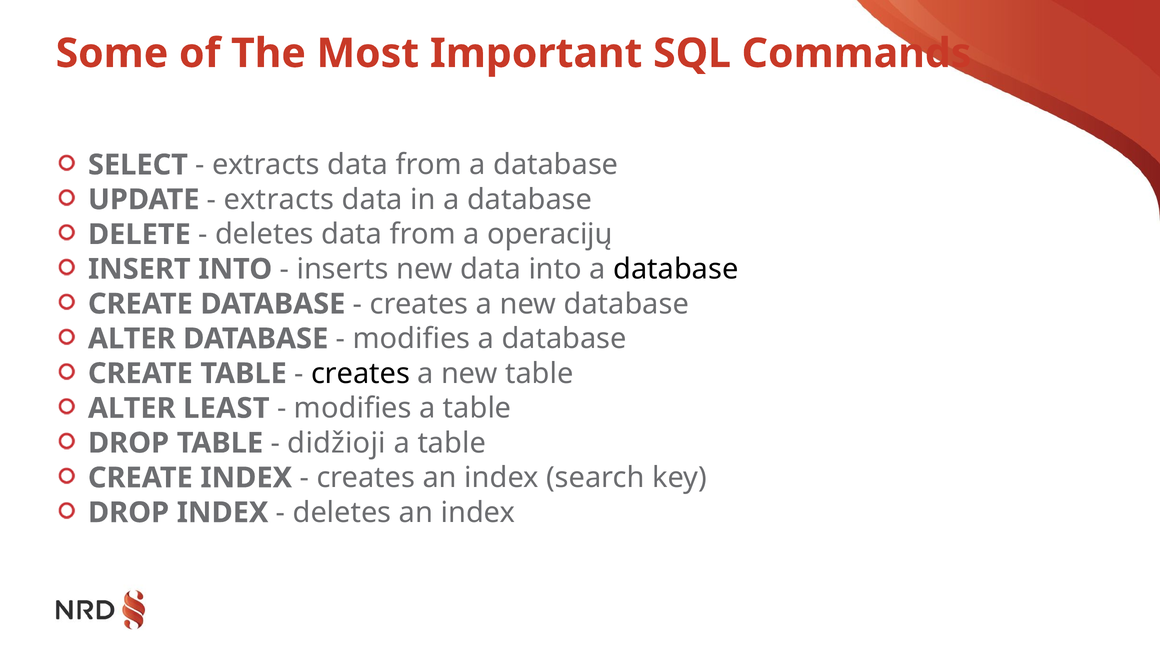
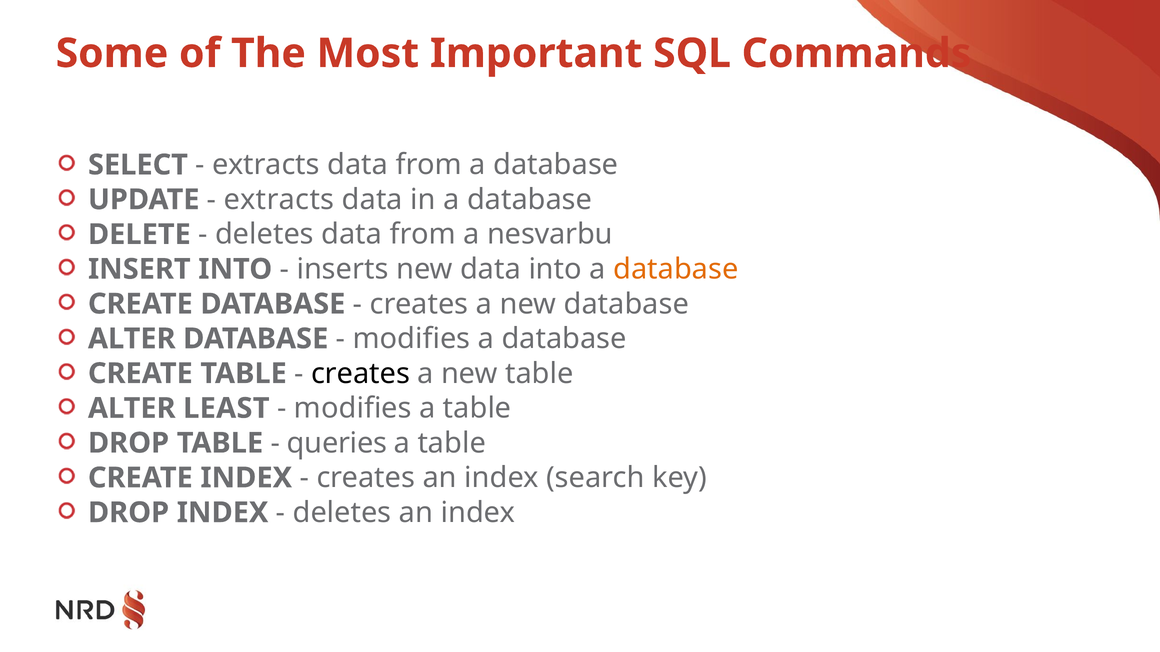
operacijų: operacijų -> nesvarbu (550, 235)
database colour: black -> orange (676, 269)
didžioji: didžioji -> queries (337, 443)
